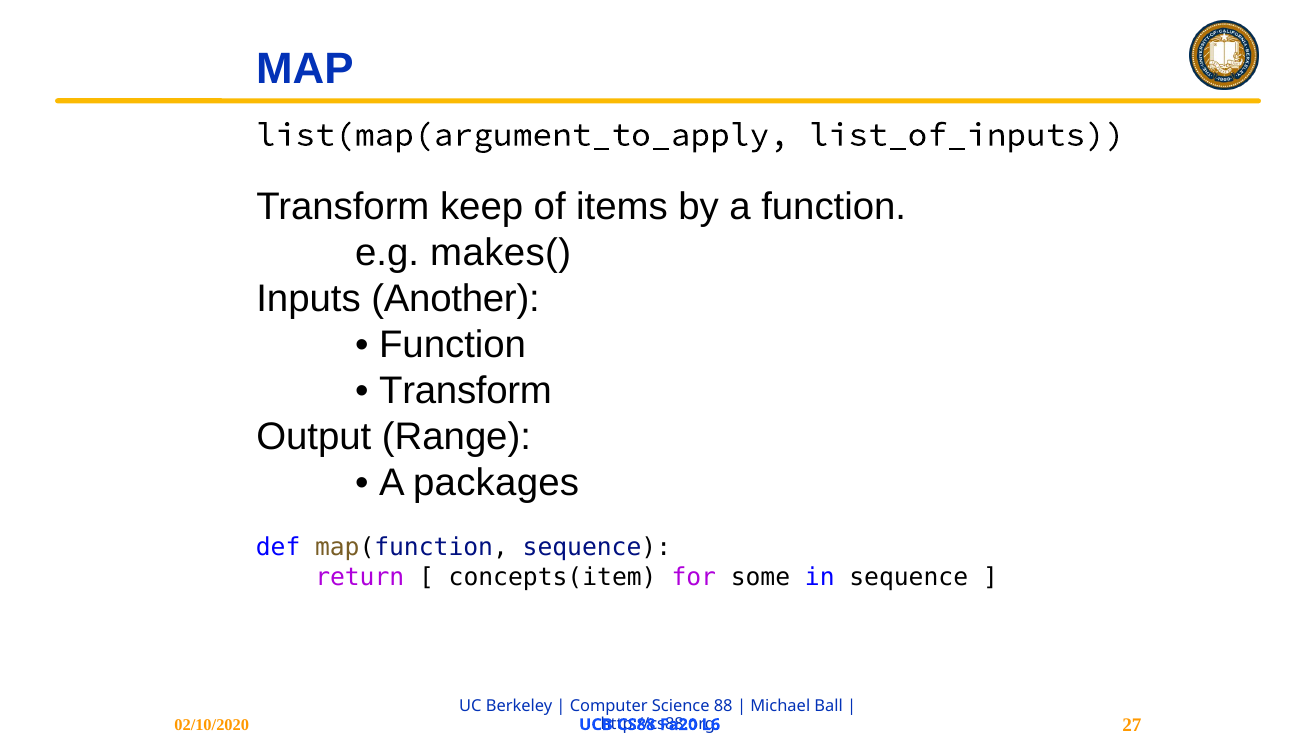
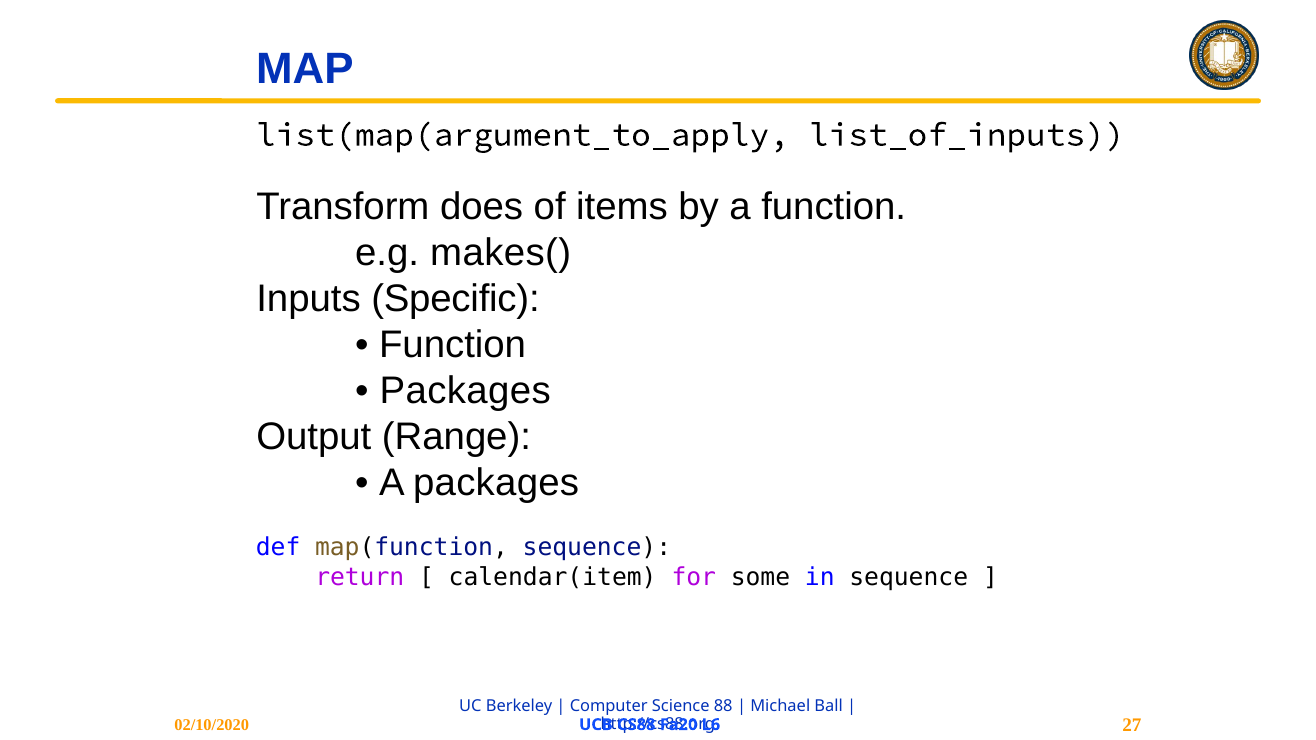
keep: keep -> does (482, 207)
Another: Another -> Specific (455, 299)
Transform: Transform -> Packages (465, 391)
concepts(item: concepts(item -> calendar(item (553, 577)
